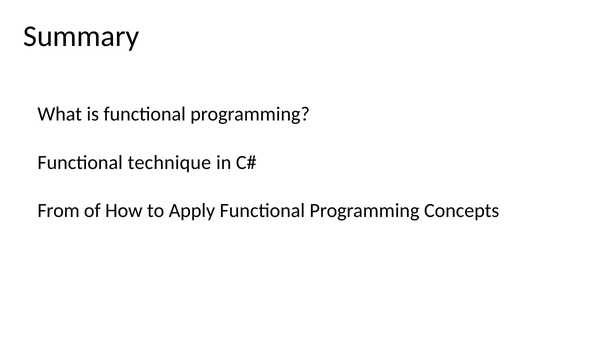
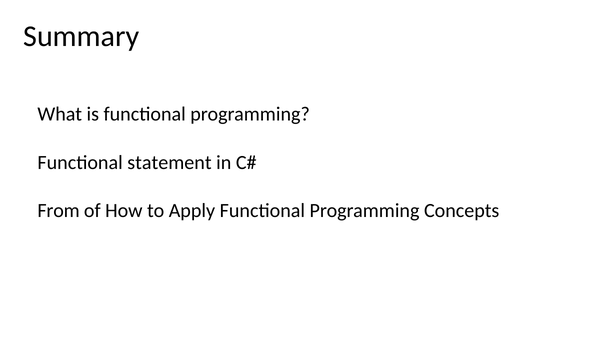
technique: technique -> statement (169, 162)
